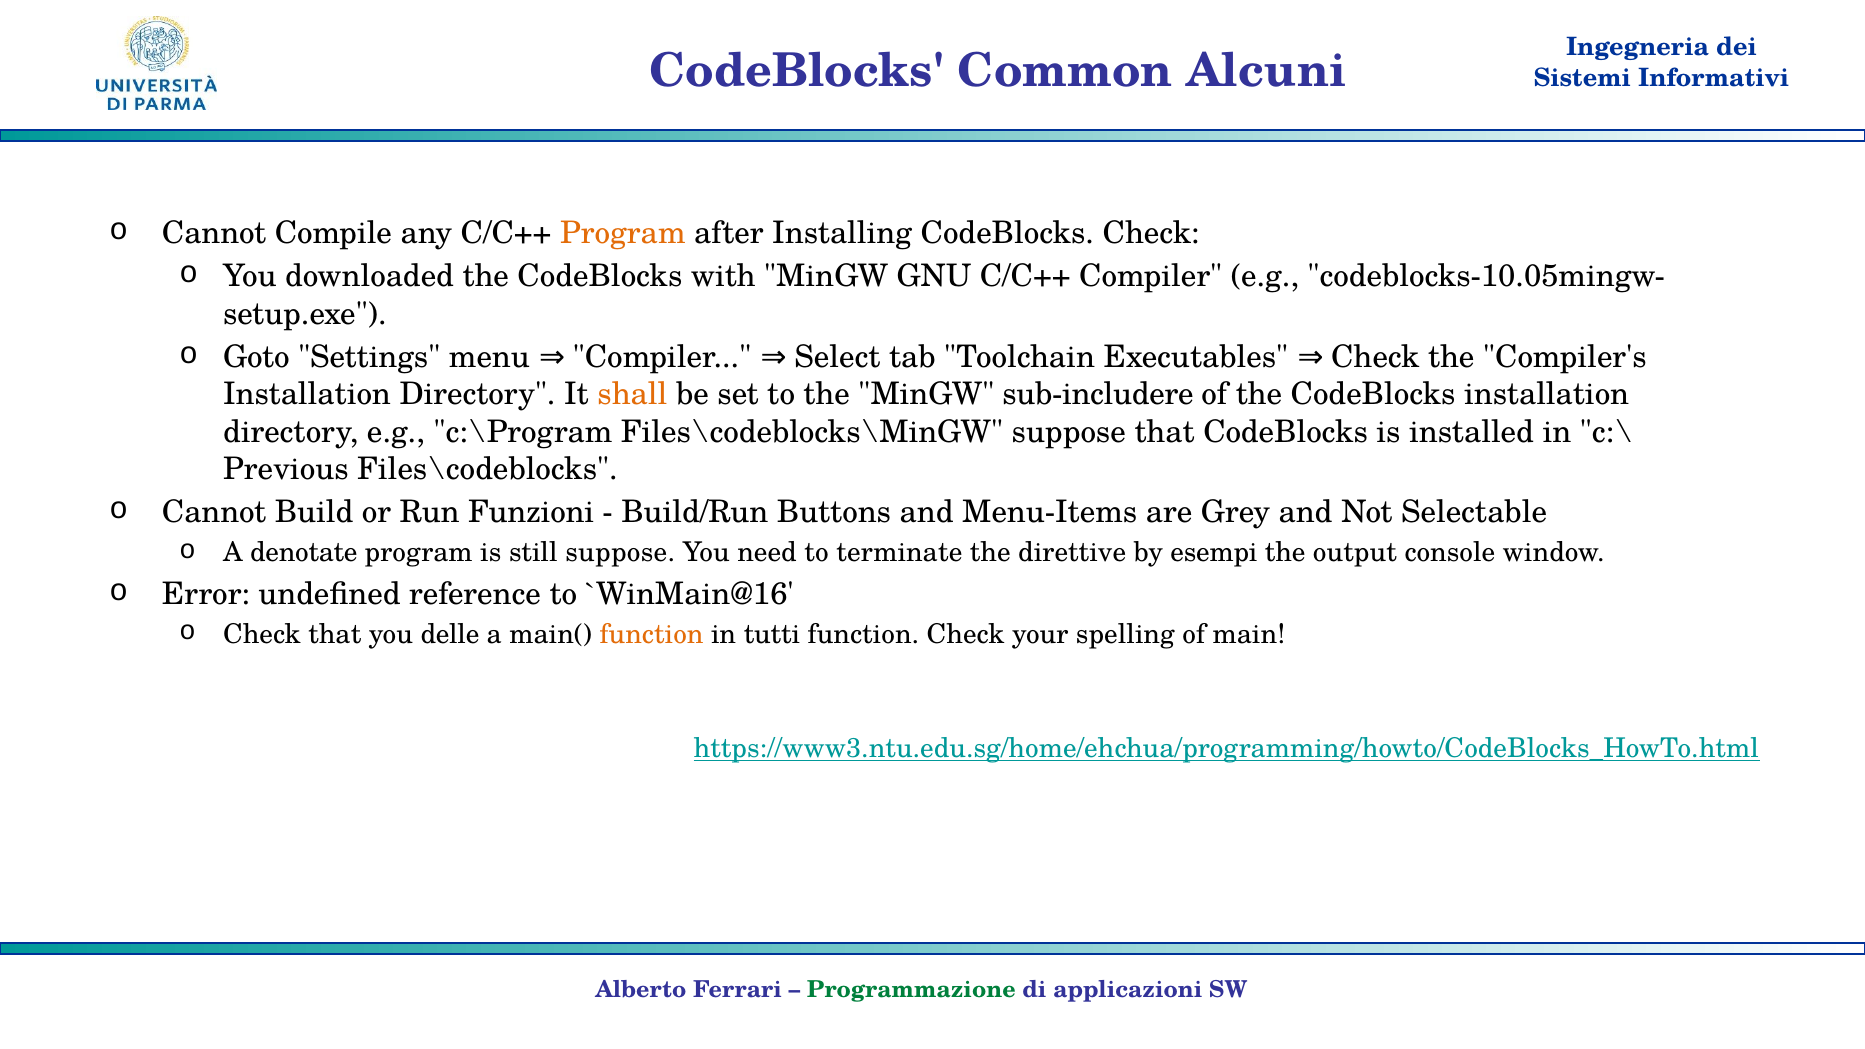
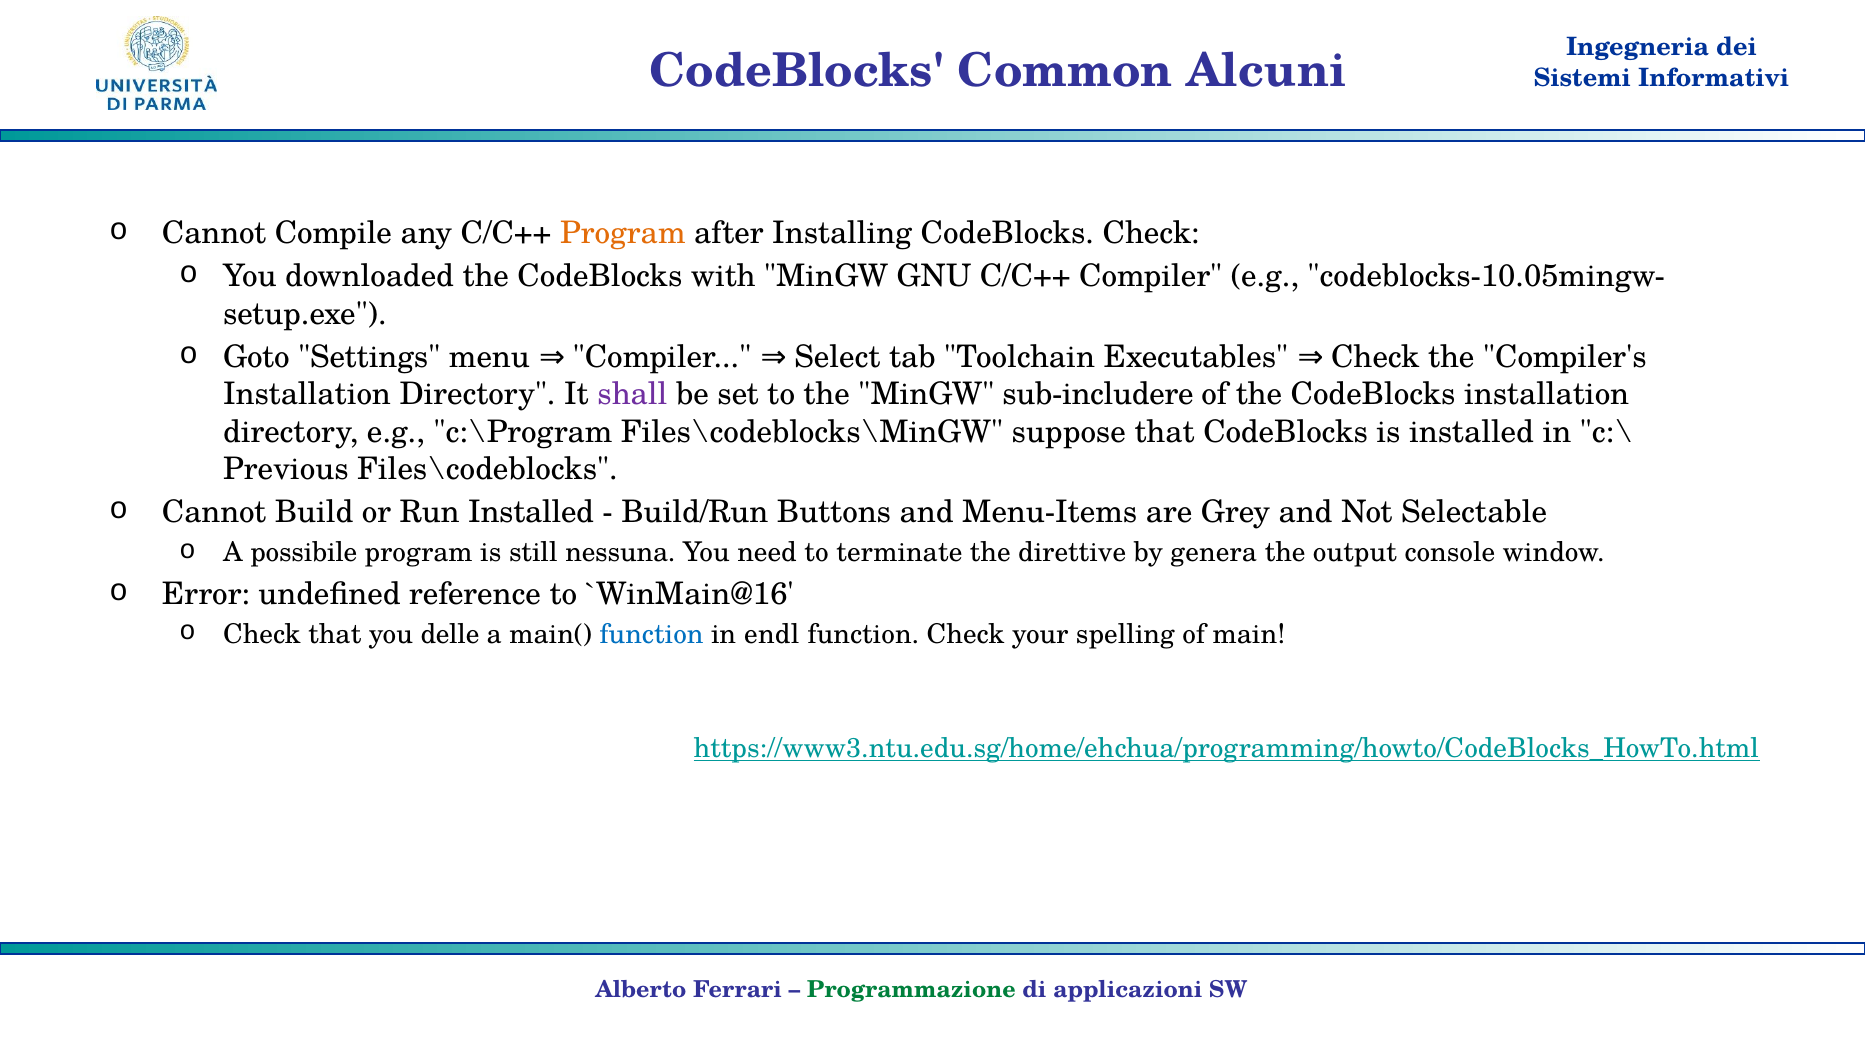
shall colour: orange -> purple (632, 395)
Run Funzioni: Funzioni -> Installed (531, 513)
denotate: denotate -> possibile (304, 553)
still suppose: suppose -> nessuna (620, 553)
esempi: esempi -> genera (1214, 553)
function colour: orange -> blue (652, 634)
tutti: tutti -> endl (772, 634)
